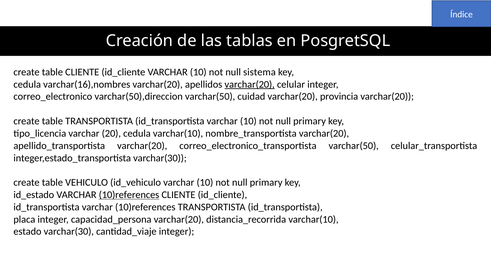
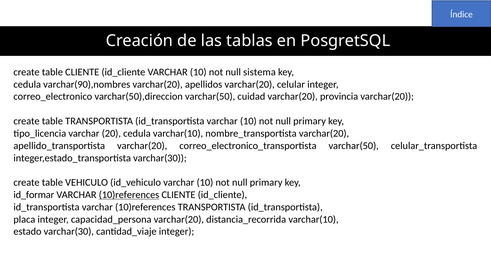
varchar(16),nombres: varchar(16),nombres -> varchar(90),nombres (87, 84)
varchar(20 underline: present -> none (250, 84)
id_estado: id_estado -> id_formar (34, 195)
